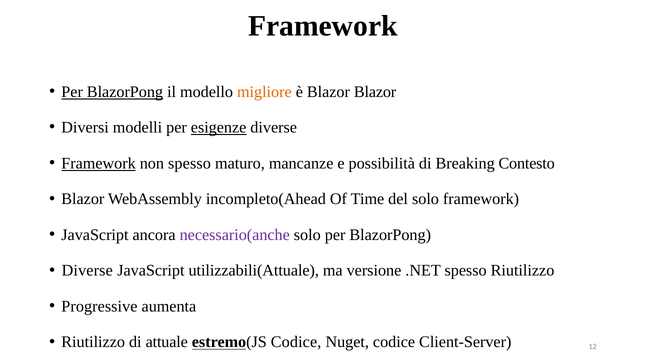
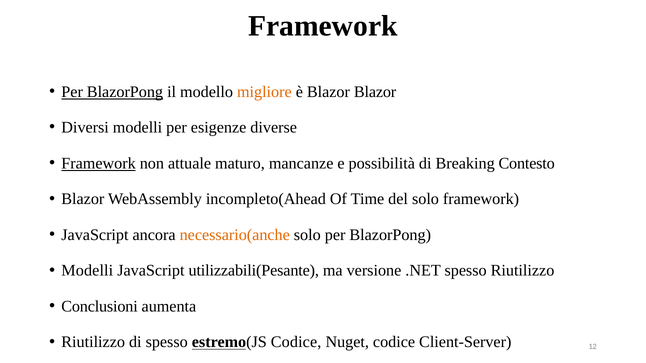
esigenze underline: present -> none (219, 128)
non spesso: spesso -> attuale (190, 163)
necessario(anche colour: purple -> orange (235, 235)
Diverse: Diverse -> Modelli (87, 271)
utilizzabili(Attuale: utilizzabili(Attuale -> utilizzabili(Pesante (254, 271)
Progressive: Progressive -> Conclusioni (100, 307)
di attuale: attuale -> spesso (167, 343)
